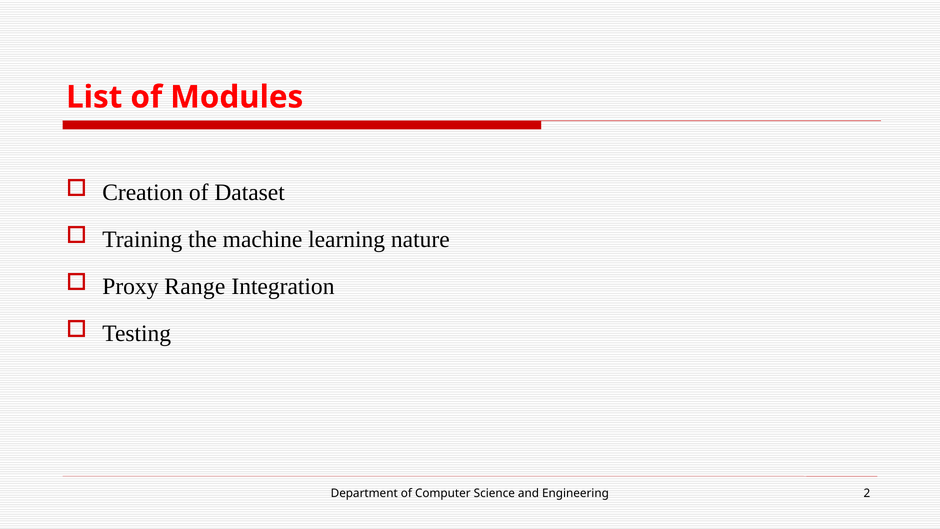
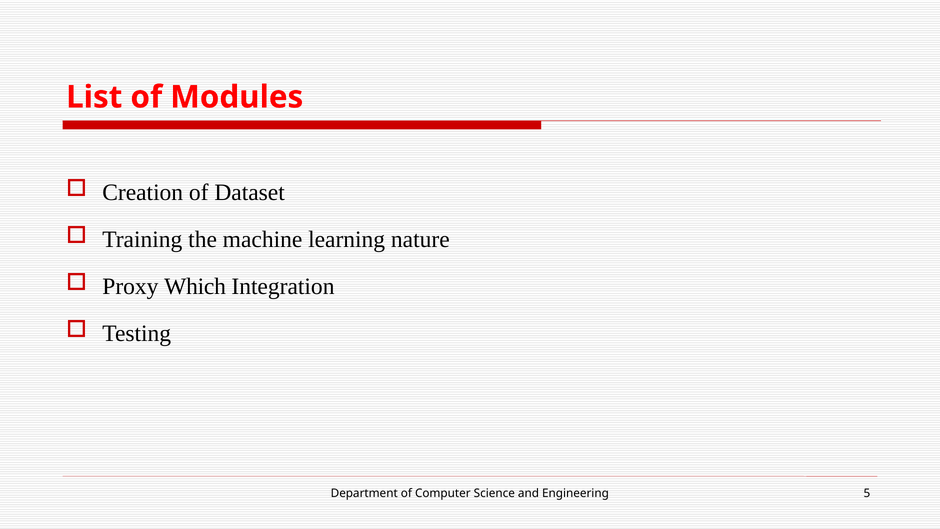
Range: Range -> Which (195, 286)
2: 2 -> 5 (867, 493)
